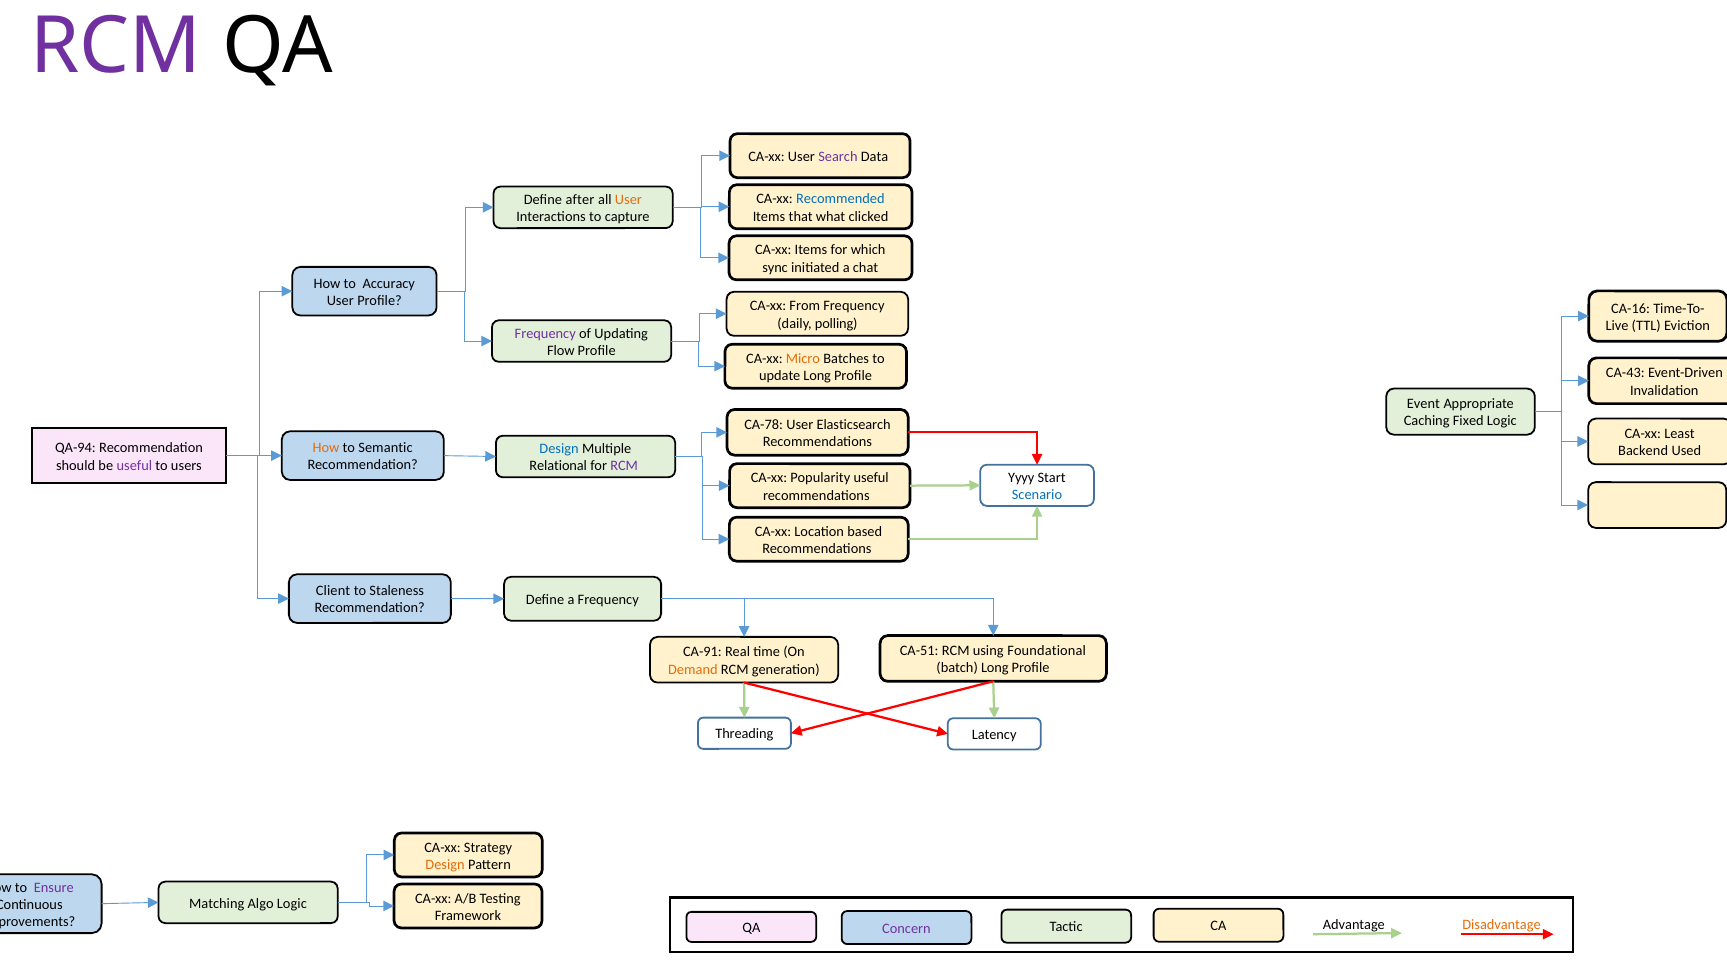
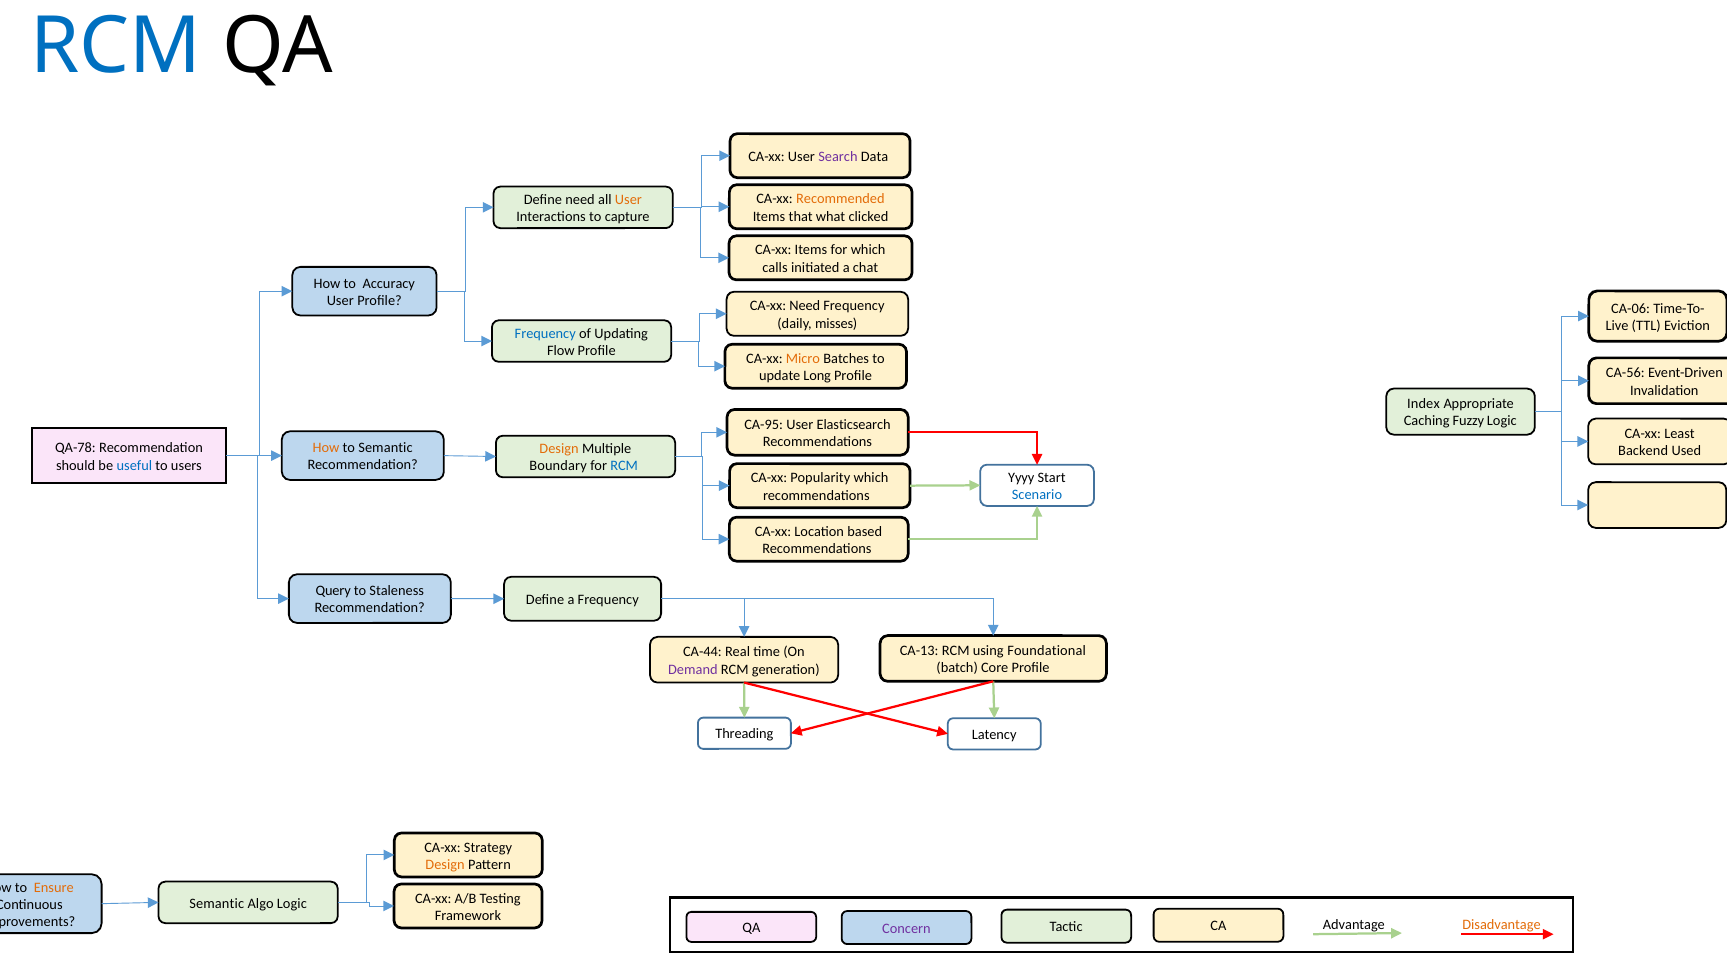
RCM colour: purple -> blue (116, 46)
Recommended colour: blue -> orange (840, 199)
Define after: after -> need (580, 200)
sync: sync -> calls (775, 268)
CA-xx From: From -> Need (805, 306)
CA-16: CA-16 -> CA-06 (1631, 309)
polling: polling -> misses (836, 324)
Frequency colour: purple -> blue (545, 334)
CA-43: CA-43 -> CA-56 (1625, 373)
Event: Event -> Index (1423, 404)
Fixed: Fixed -> Fuzzy (1468, 421)
CA-78: CA-78 -> CA-95 (764, 425)
QA-94: QA-94 -> QA-78 (75, 448)
Design colour: blue -> orange (559, 449)
useful colour: purple -> blue (134, 466)
Relational: Relational -> Boundary (558, 466)
RCM colour: purple -> blue (624, 466)
Popularity useful: useful -> which (871, 478)
Client: Client -> Query (333, 591)
CA-51: CA-51 -> CA-13 (919, 651)
CA-91: CA-91 -> CA-44 (702, 652)
batch Long: Long -> Core (995, 668)
Demand colour: orange -> purple (693, 670)
Ensure colour: purple -> orange (54, 888)
Matching: Matching -> Semantic (217, 904)
